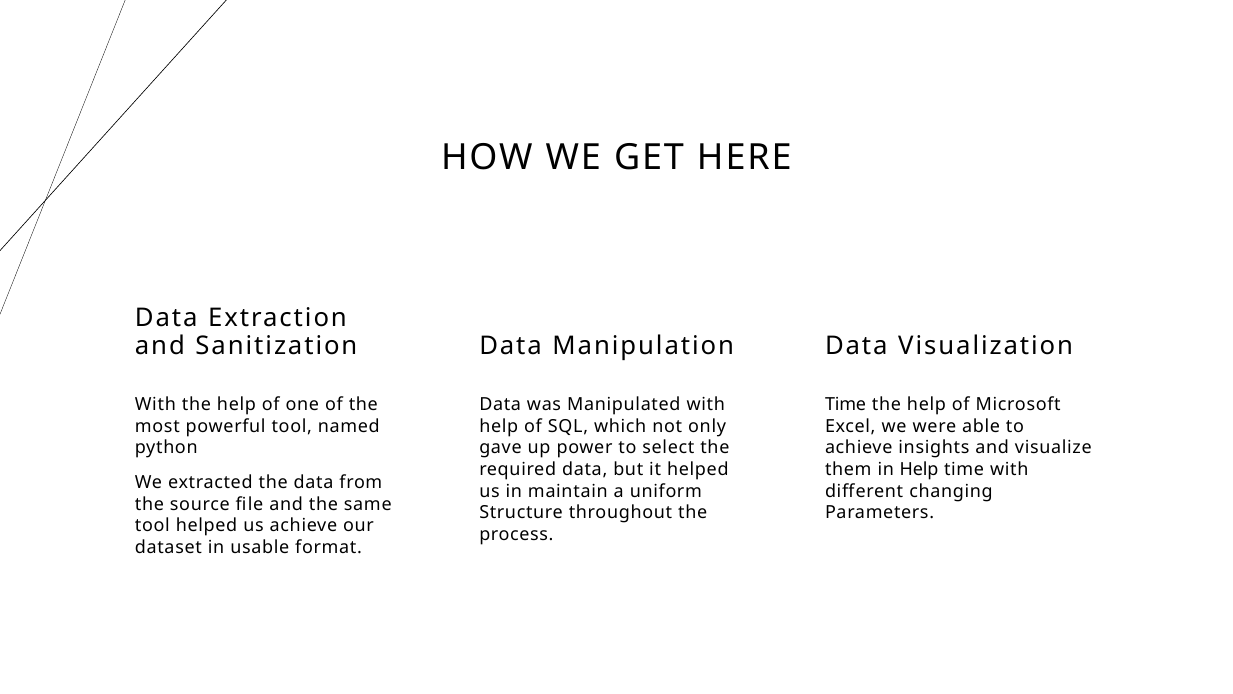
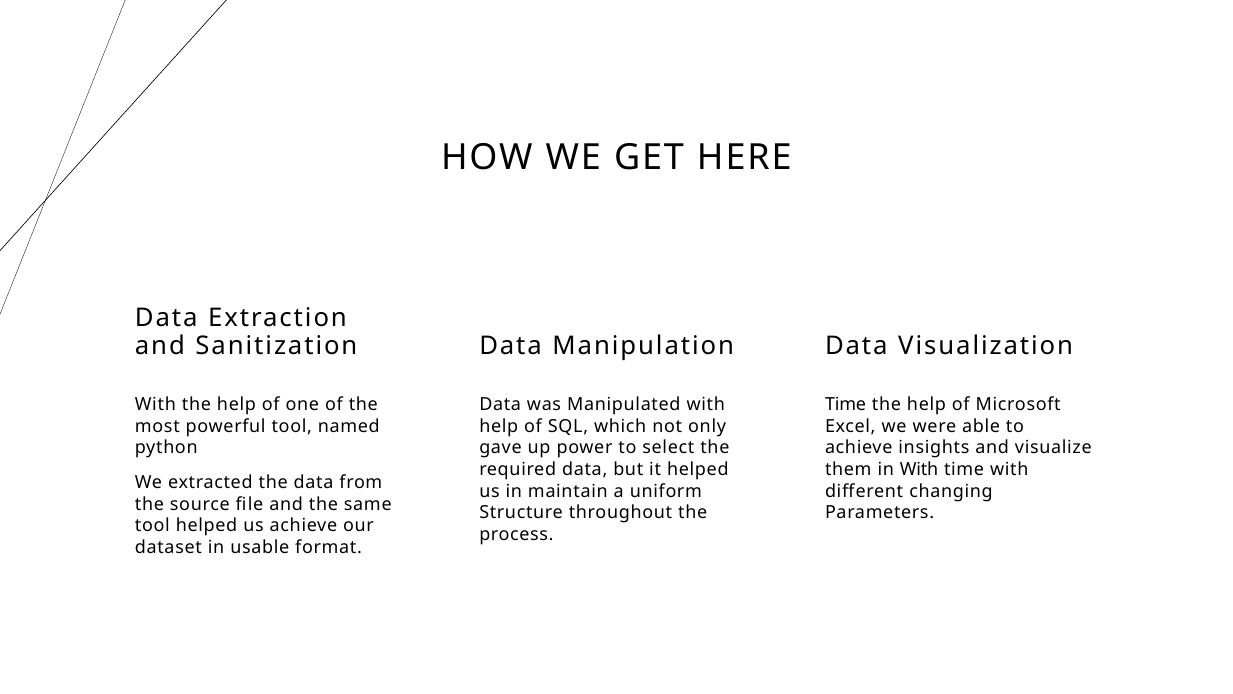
in Help: Help -> With (919, 469)
